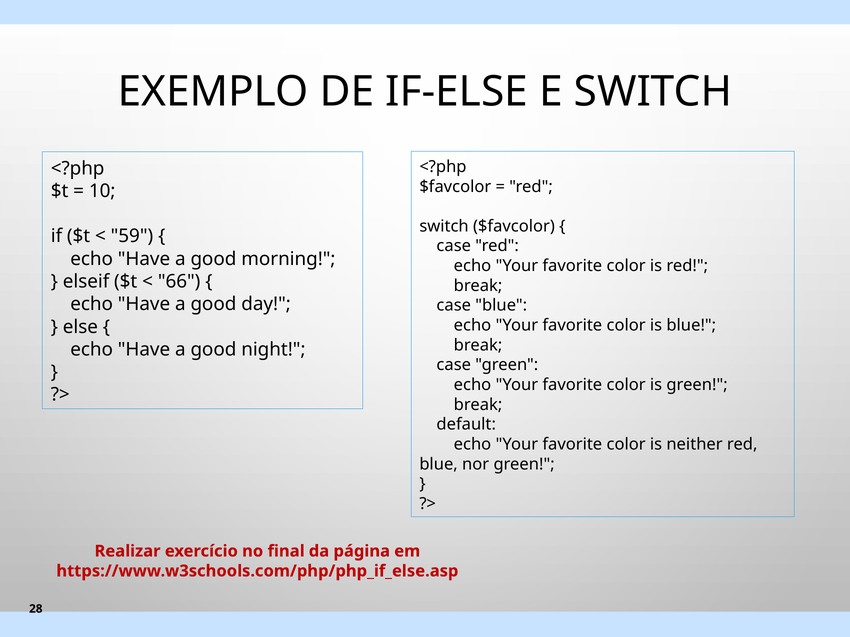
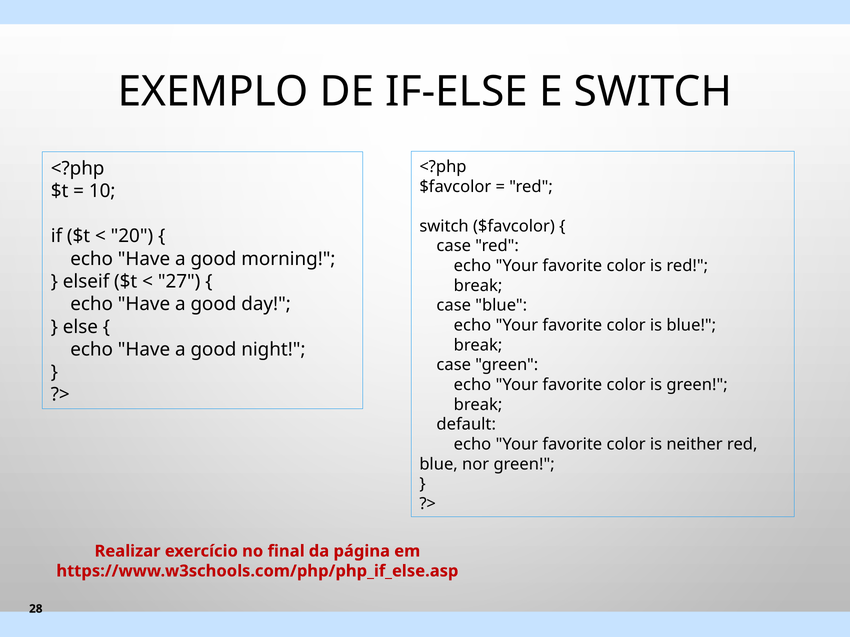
59: 59 -> 20 (132, 236)
66: 66 -> 27 (179, 282)
